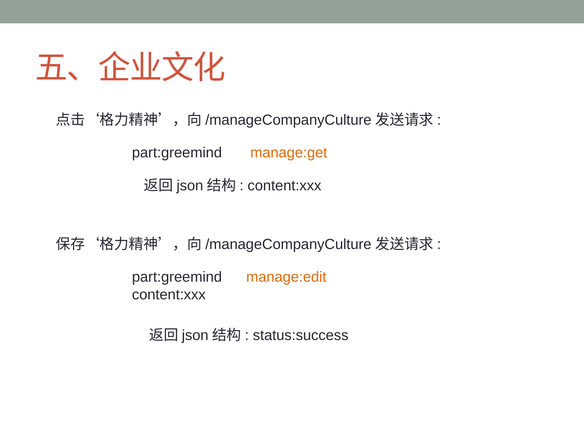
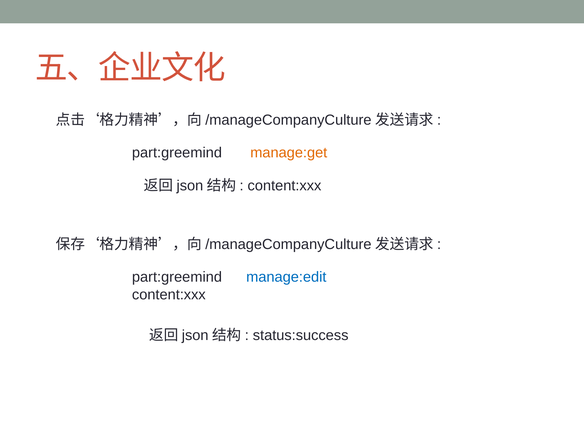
manage:edit colour: orange -> blue (286, 277)
